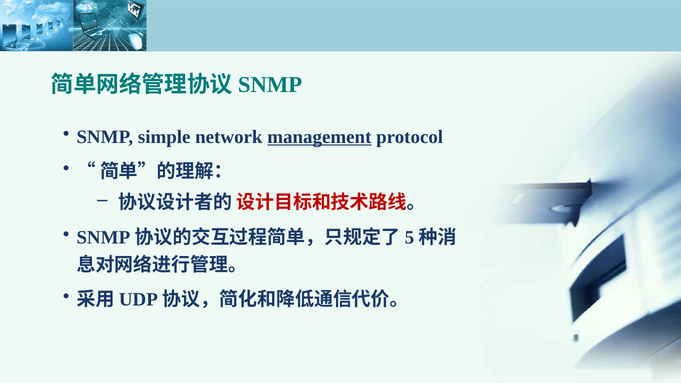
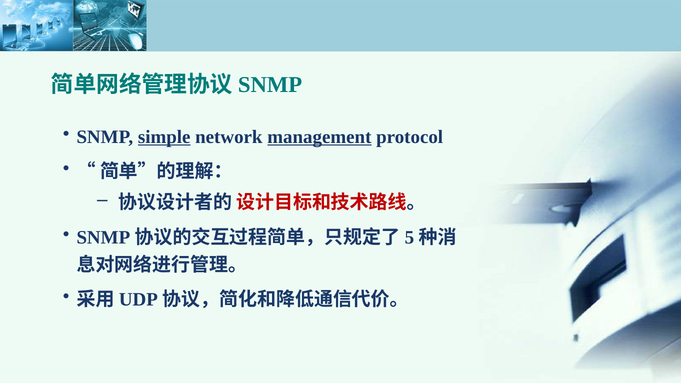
simple underline: none -> present (164, 137)
